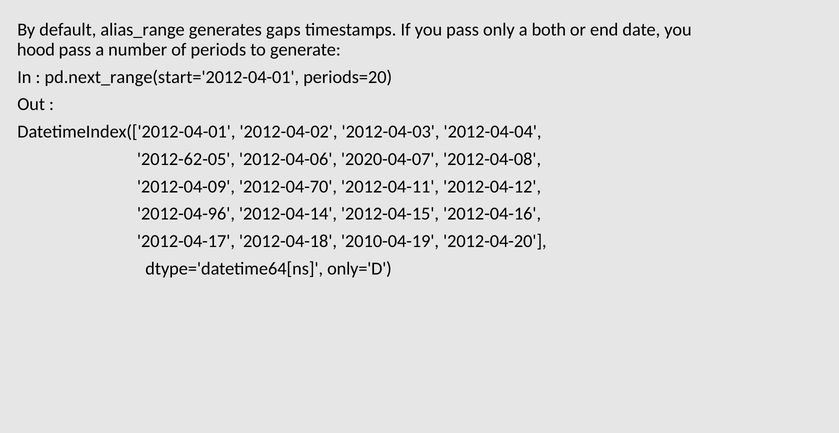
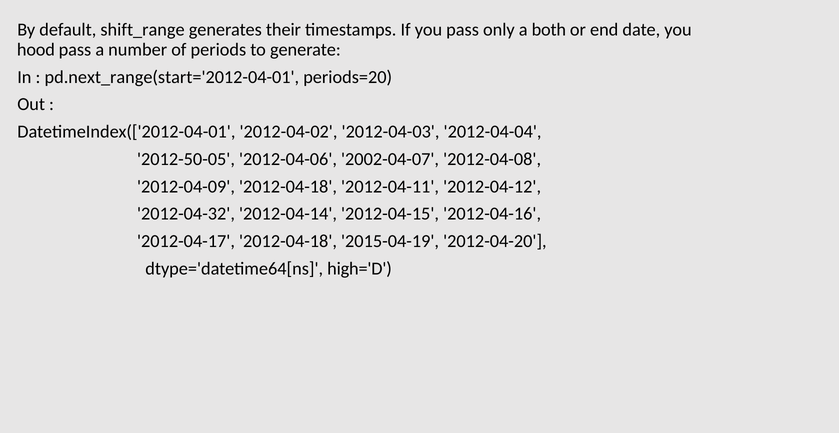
alias_range: alias_range -> shift_range (143, 30)
gaps: gaps -> their (283, 30)
2012-62-05: 2012-62-05 -> 2012-50-05 (186, 159)
2020-04-07: 2020-04-07 -> 2002-04-07 (390, 159)
2012-04-09 2012-04-70: 2012-04-70 -> 2012-04-18 (288, 186)
2012-04-96: 2012-04-96 -> 2012-04-32 (186, 214)
2010-04-19: 2010-04-19 -> 2015-04-19 (390, 241)
only='D: only='D -> high='D (360, 269)
